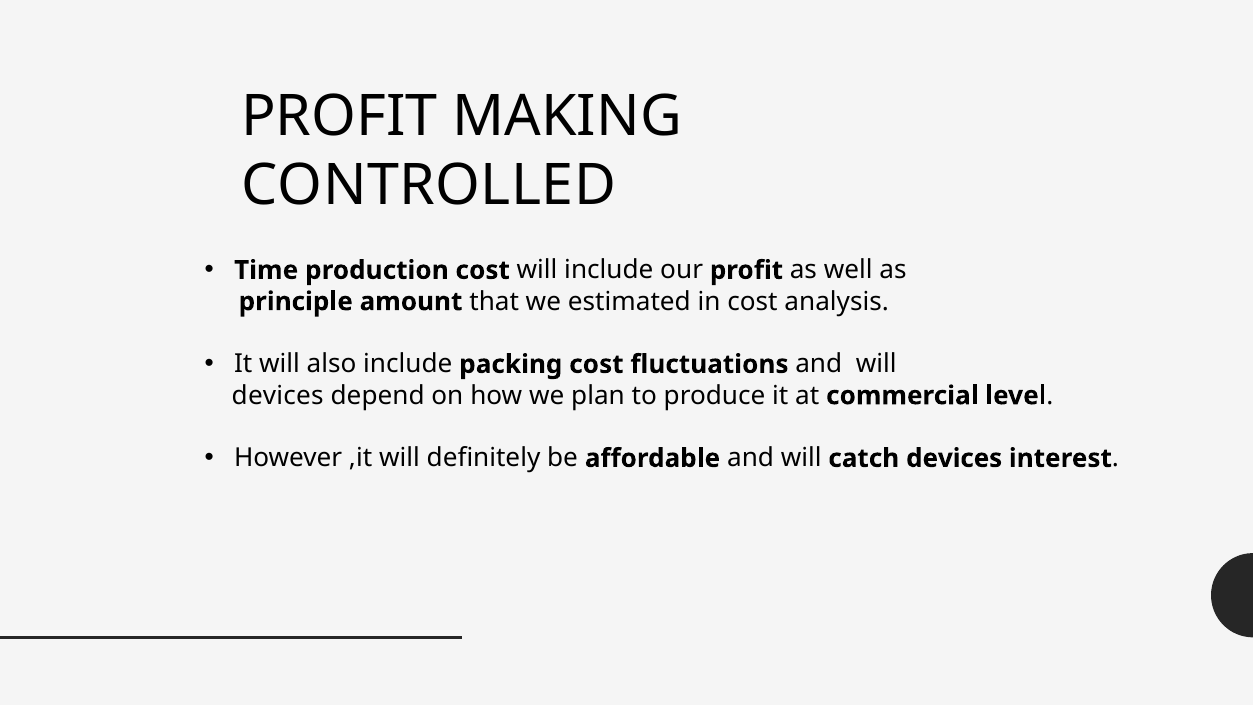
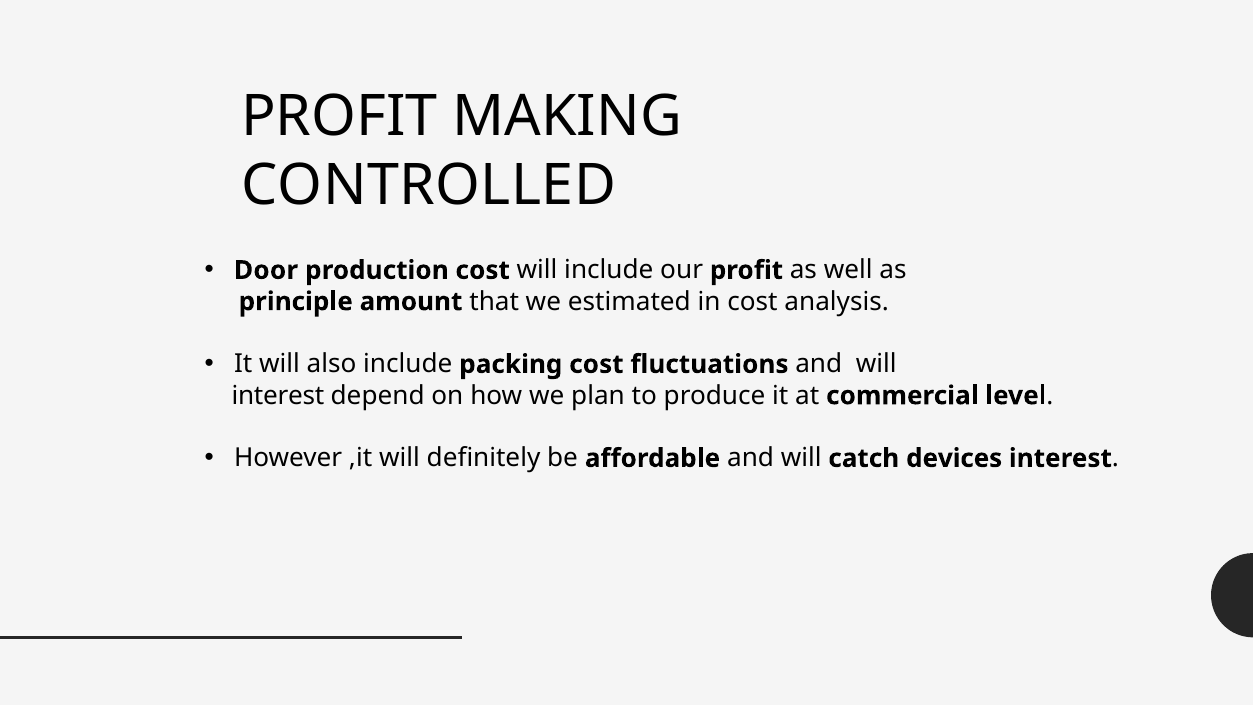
Time: Time -> Door (266, 270)
devices: devices -> interest (278, 396)
